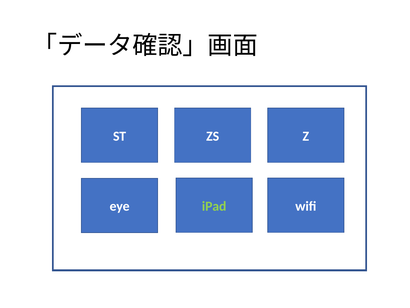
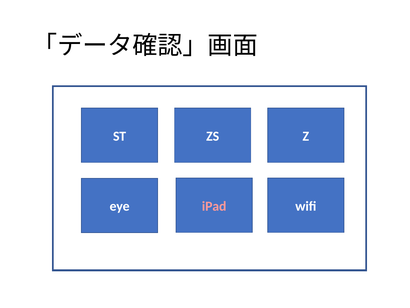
iPad colour: light green -> pink (214, 206)
